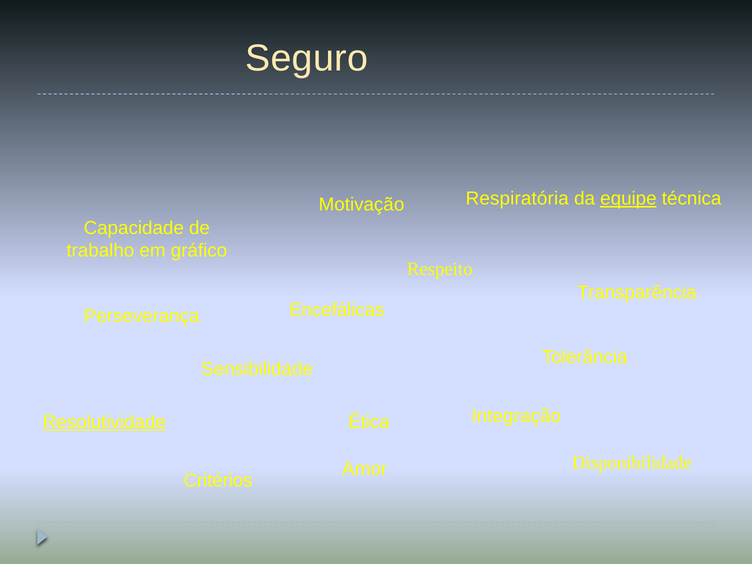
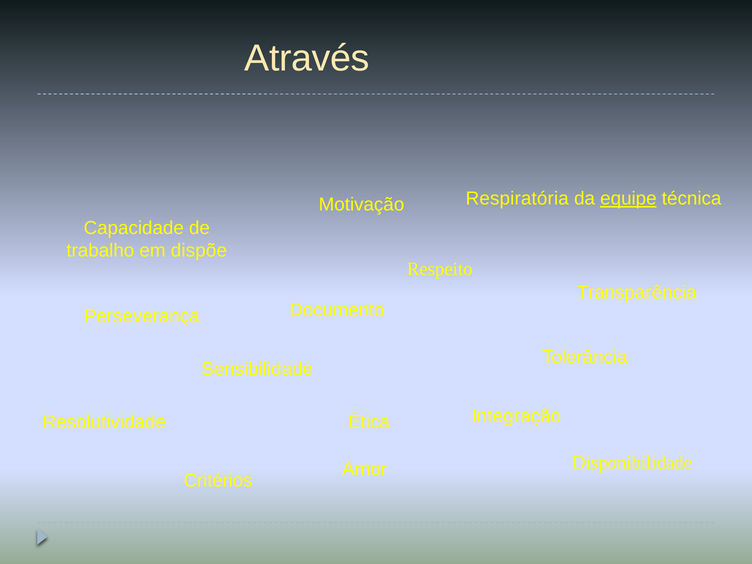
Seguro: Seguro -> Através (307, 58)
gráfico: gráfico -> dispõe (199, 251)
Encefálicas: Encefálicas -> Documento (337, 310)
Resolutividade underline: present -> none (104, 422)
